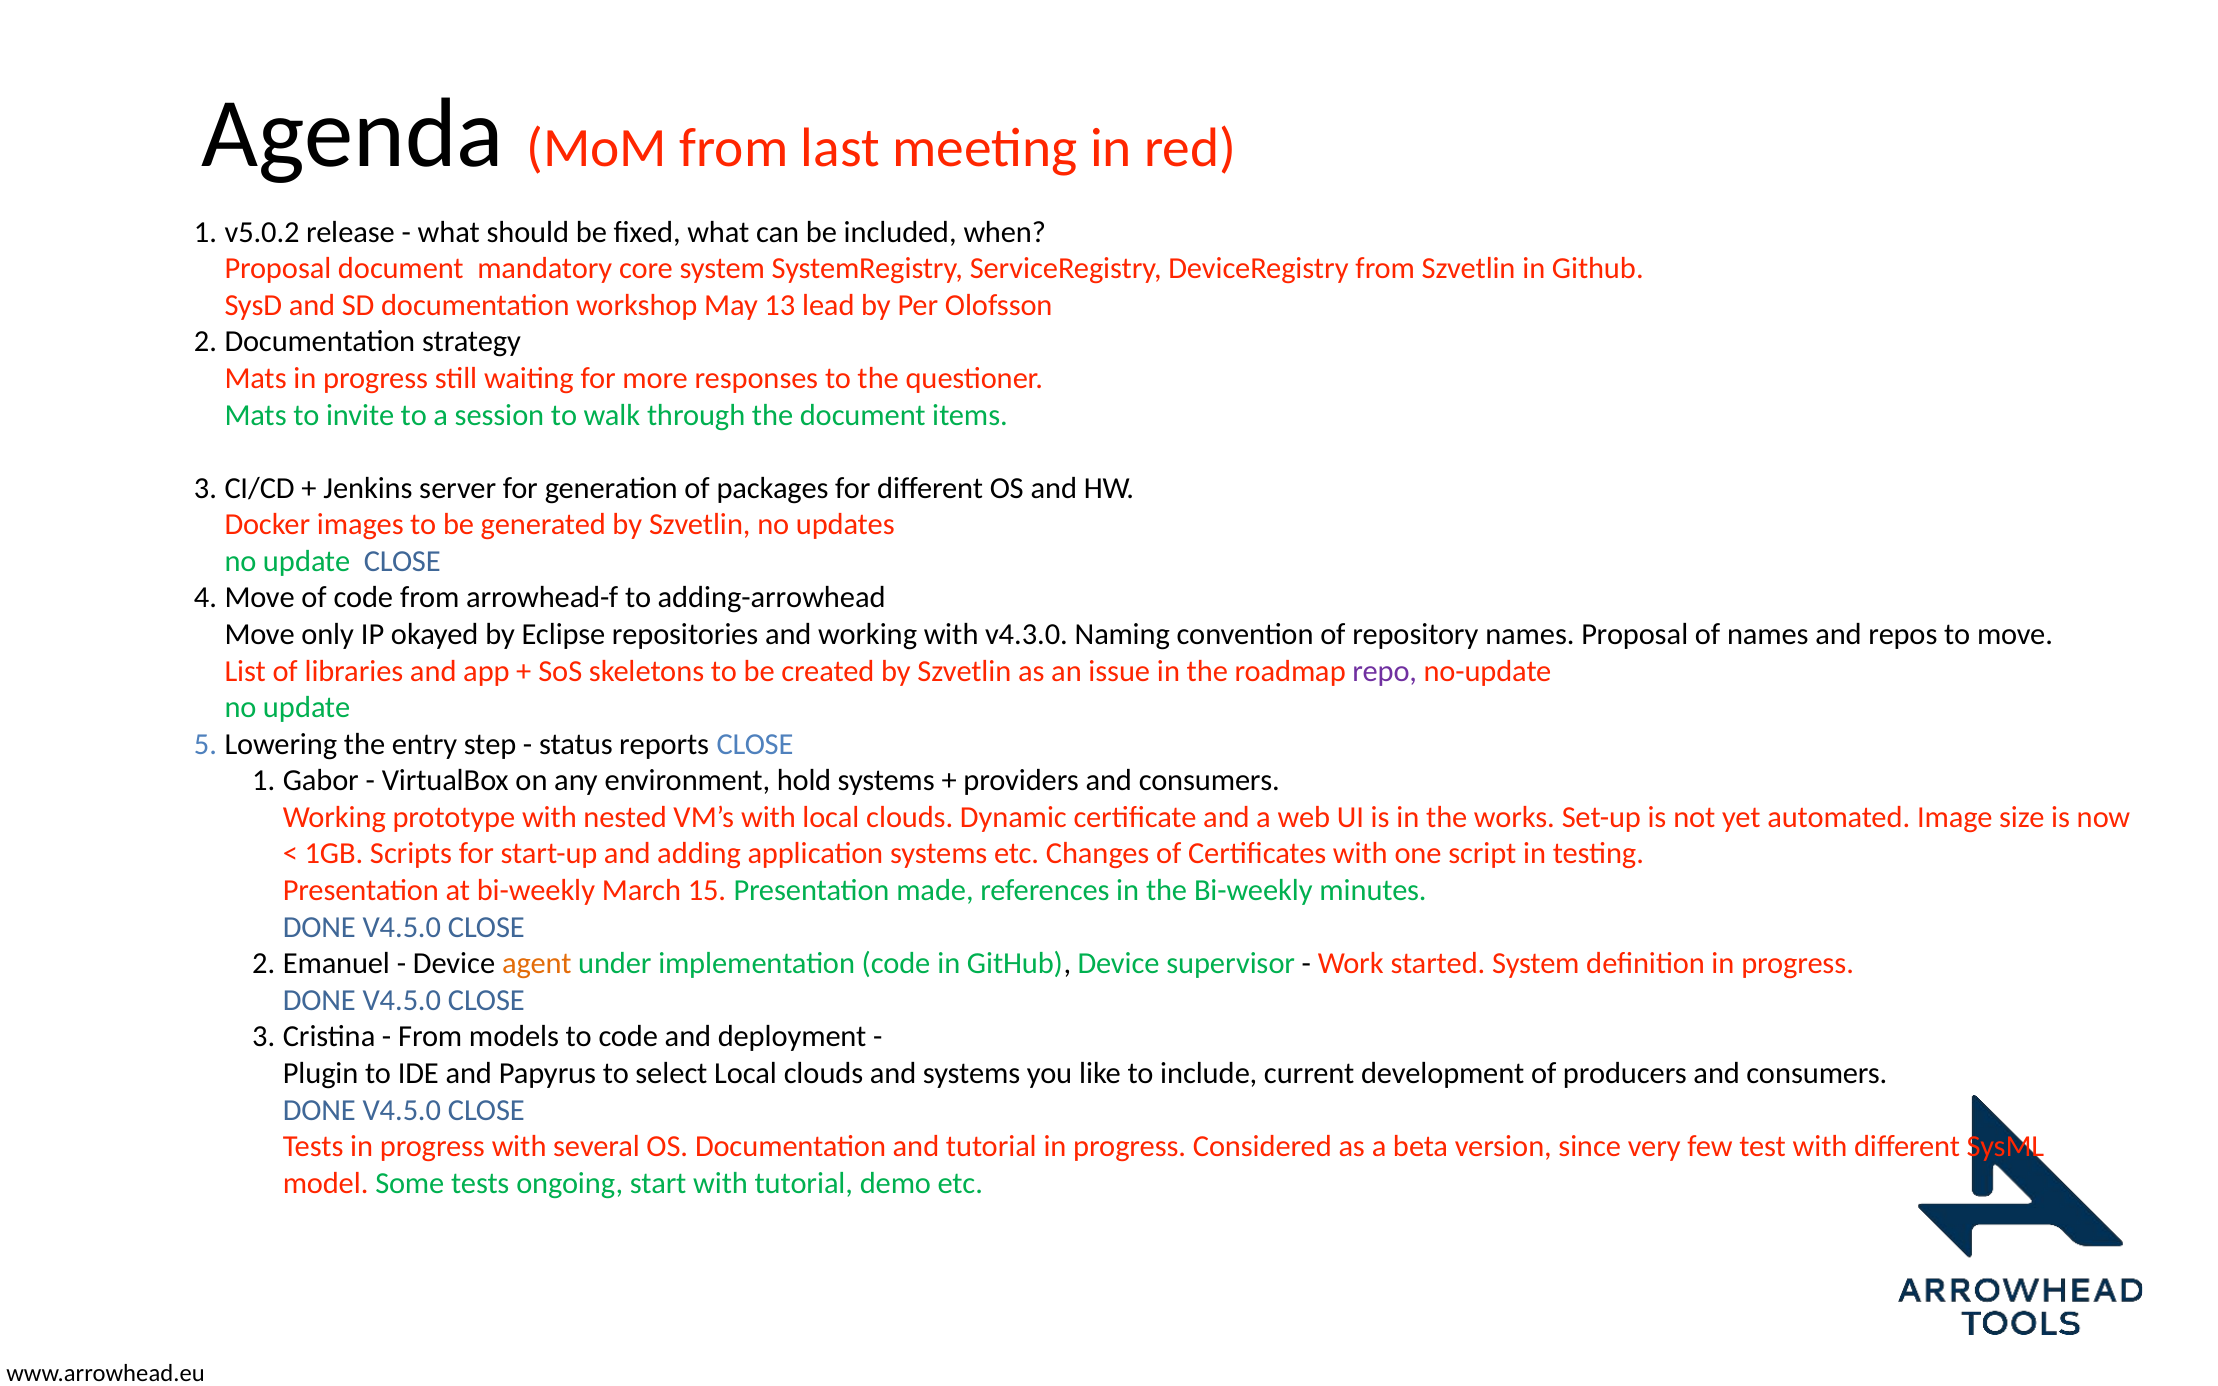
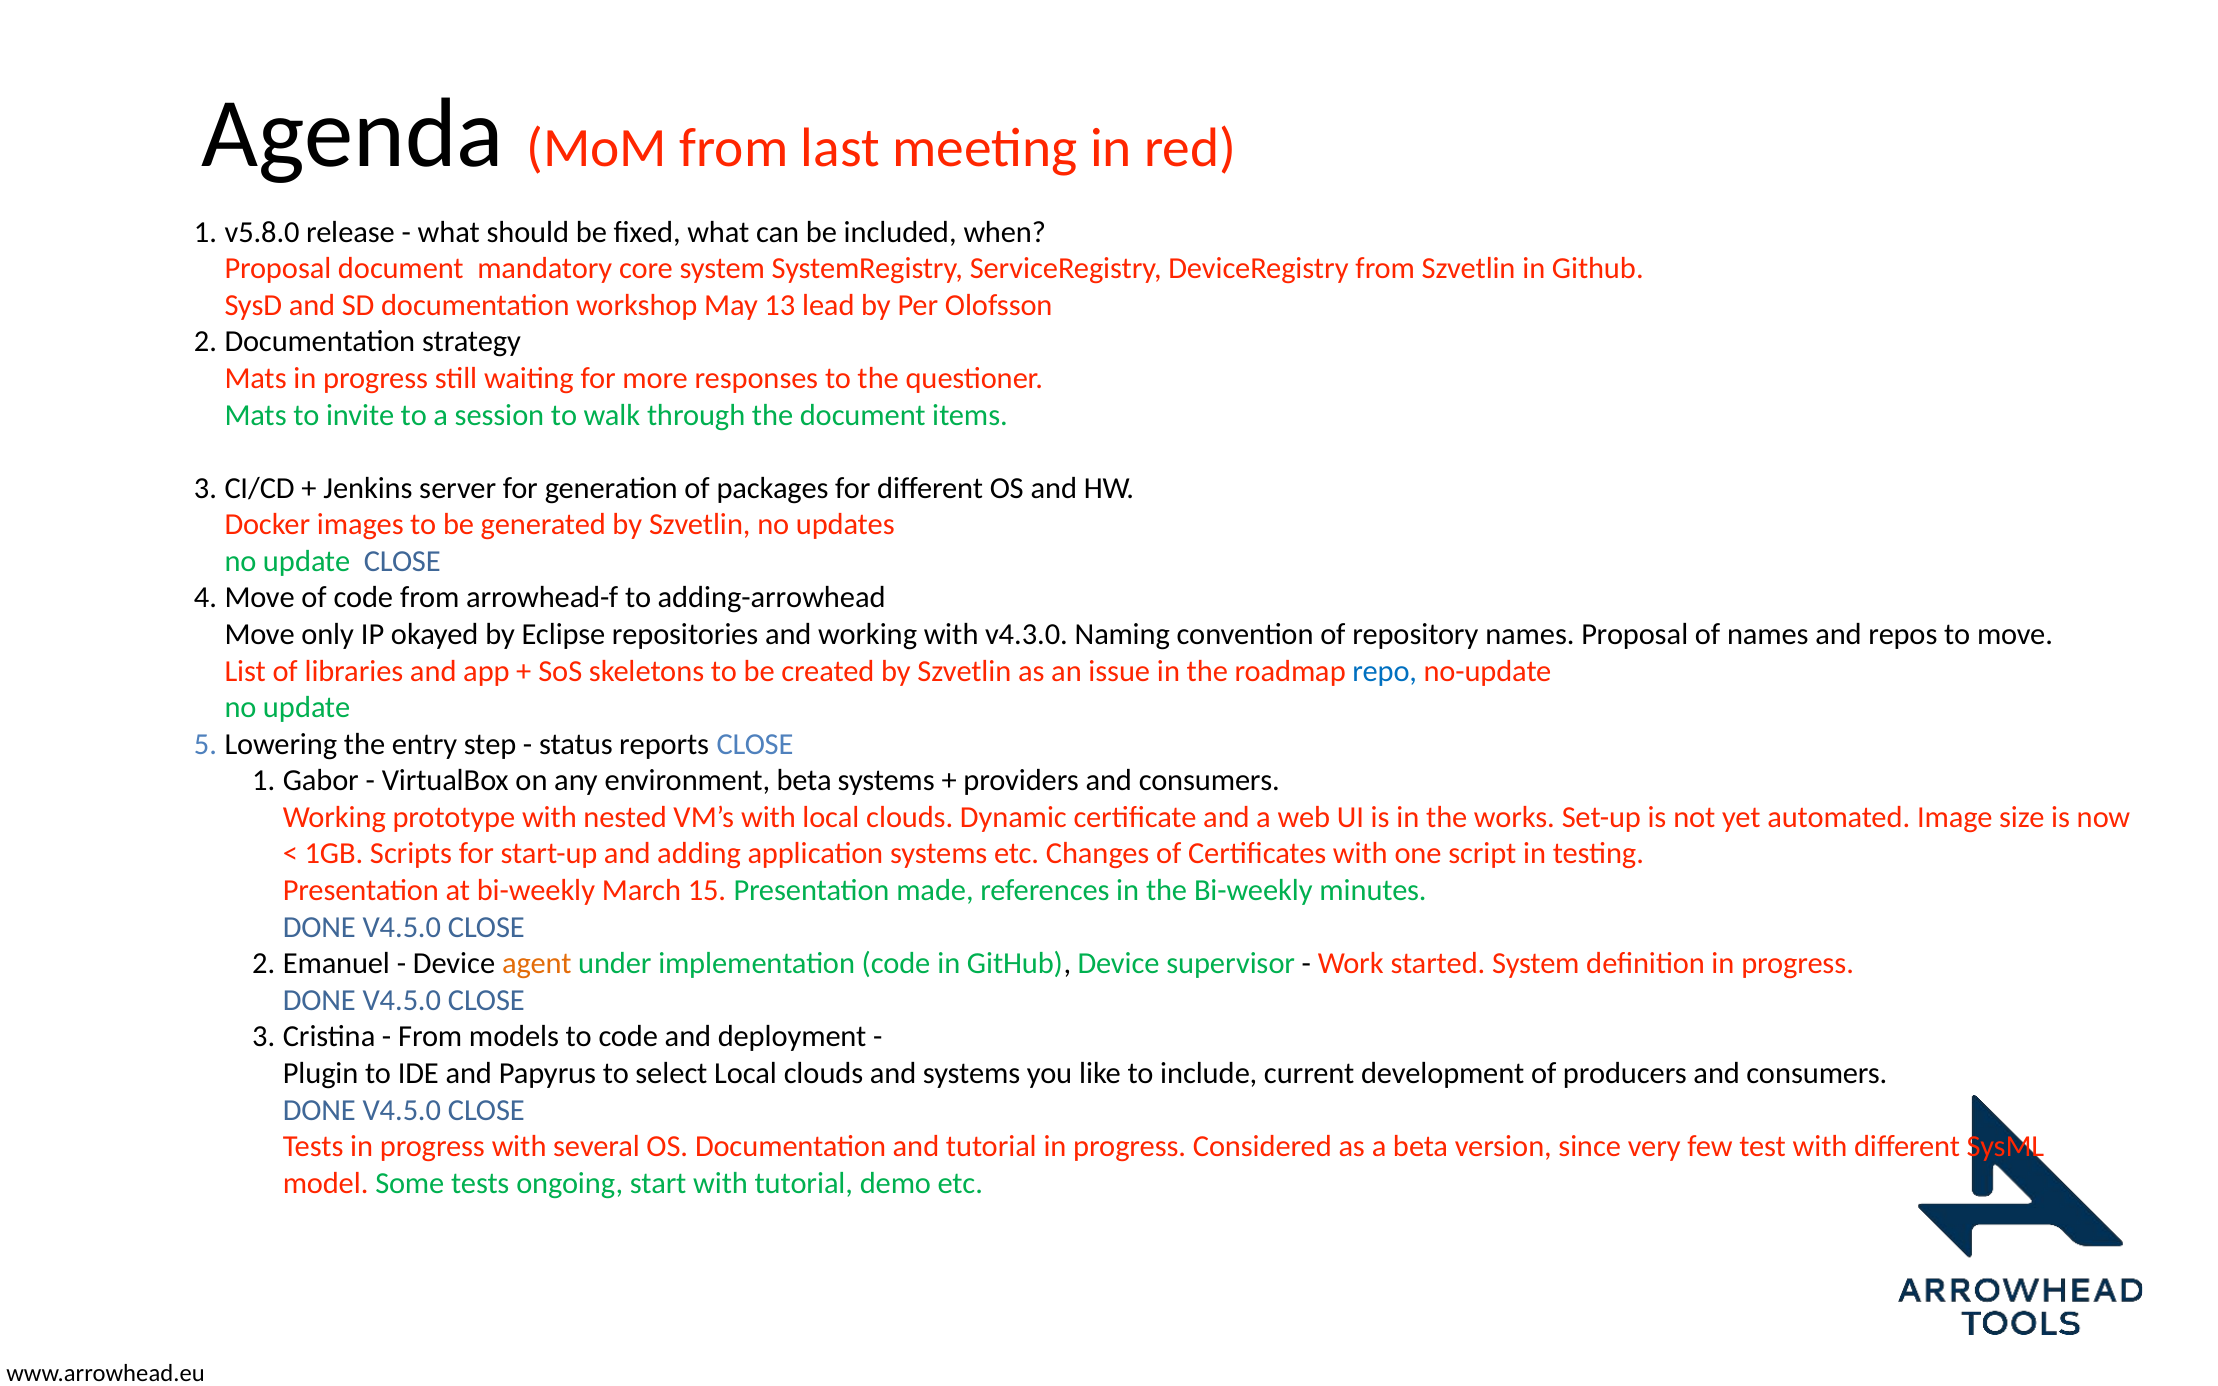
v5.0.2: v5.0.2 -> v5.8.0 (262, 232)
repo colour: purple -> blue (1385, 671)
environment hold: hold -> beta (804, 781)
